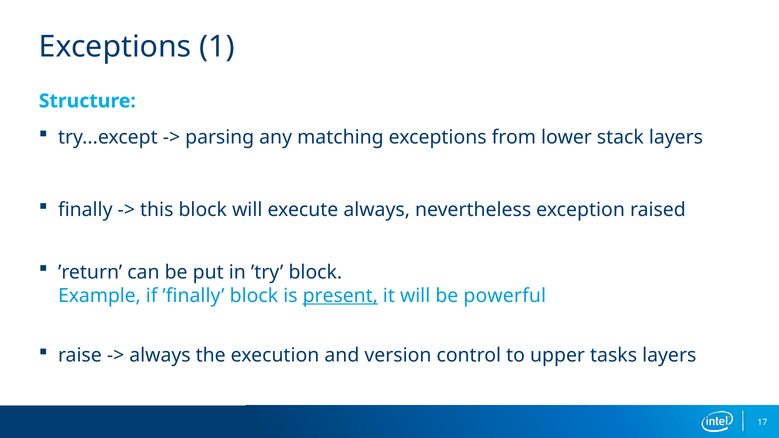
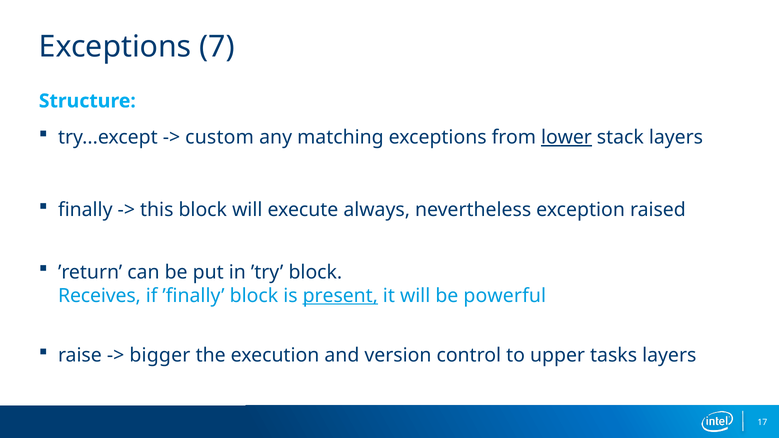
1: 1 -> 7 (217, 47)
parsing: parsing -> custom (220, 137)
lower underline: none -> present (566, 137)
Example: Example -> Receives (99, 296)
always: always -> bigger (160, 355)
